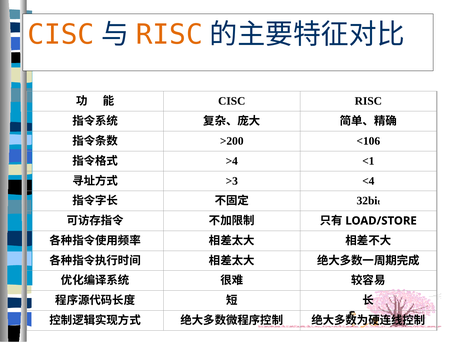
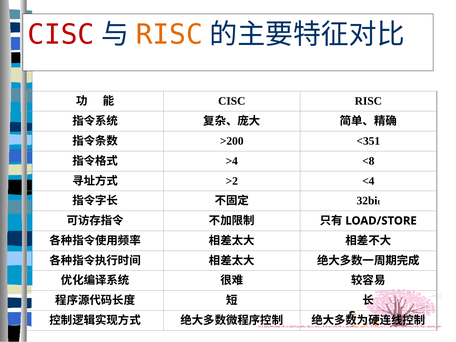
CISC colour: orange -> red (61, 35)
<106: <106 -> <351 (368, 141)
<1: <1 -> <8 (368, 161)
>3: >3 -> >2 (232, 181)
